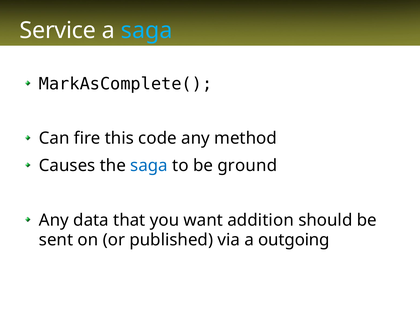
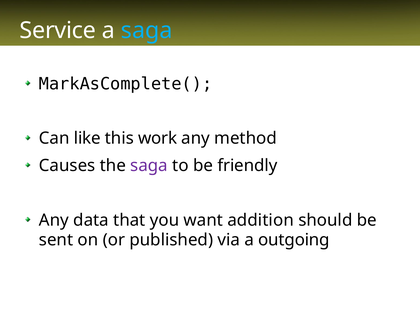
fire: fire -> like (87, 138)
code: code -> work (158, 138)
saga colour: blue -> purple (149, 166)
ground: ground -> friendly (247, 166)
